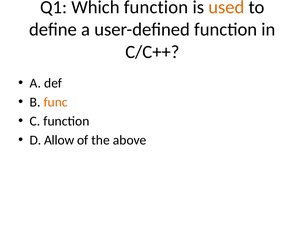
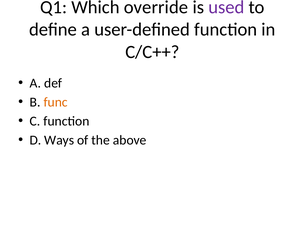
Which function: function -> override (156, 7)
used colour: orange -> purple (226, 7)
Allow: Allow -> Ways (59, 140)
